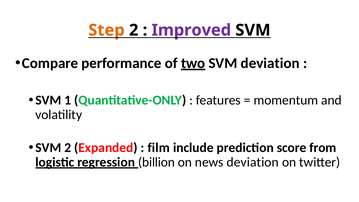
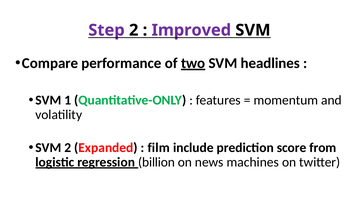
Step colour: orange -> purple (106, 30)
SVM deviation: deviation -> headlines (270, 63)
news deviation: deviation -> machines (253, 162)
